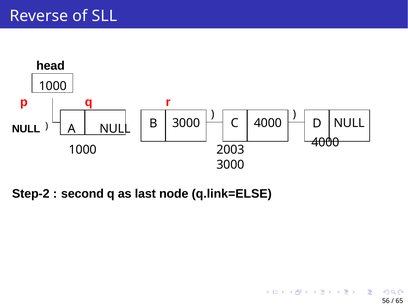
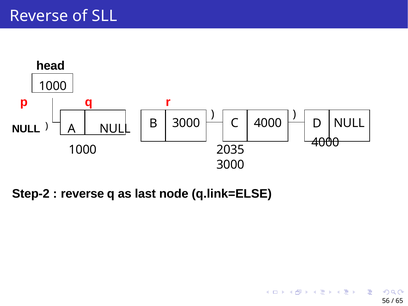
2003: 2003 -> 2035 (230, 150)
second: second -> reverse (82, 194)
